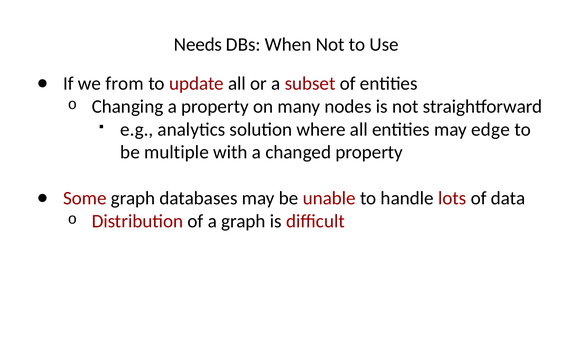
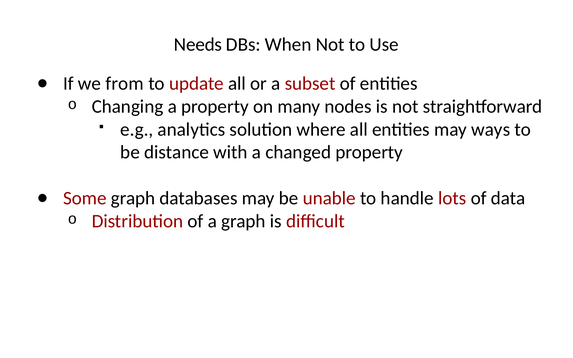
edge: edge -> ways (491, 129)
multiple: multiple -> distance (177, 152)
